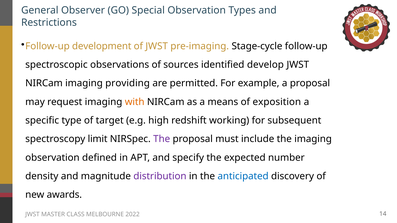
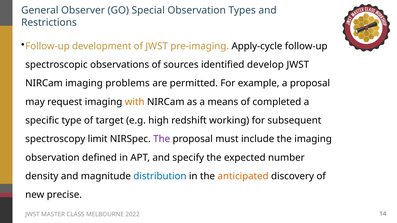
Stage-cycle: Stage-cycle -> Apply-cycle (257, 46)
providing: providing -> problems (128, 83)
exposition: exposition -> completed (277, 102)
distribution colour: purple -> blue (160, 176)
anticipated colour: blue -> orange (243, 176)
awards: awards -> precise (64, 195)
